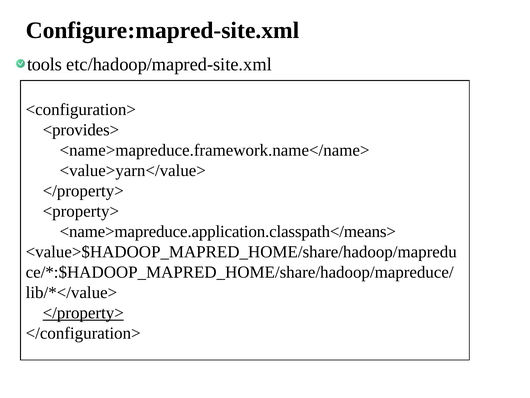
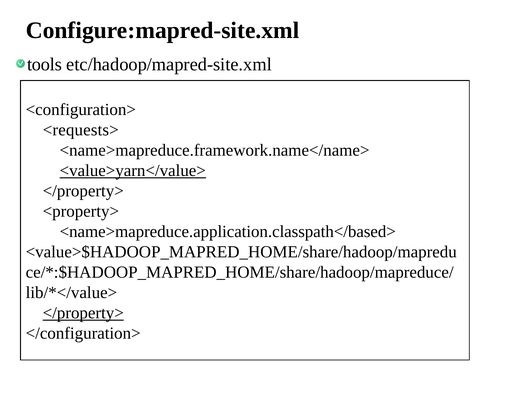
<provides>: <provides> -> <requests> (81, 130)
<value>yarn</value> underline: none -> present (133, 170)
<name>mapreduce.application.classpath</means>: <name>mapreduce.application.classpath</means> -> <name>mapreduce.application.classpath</based> (228, 231)
